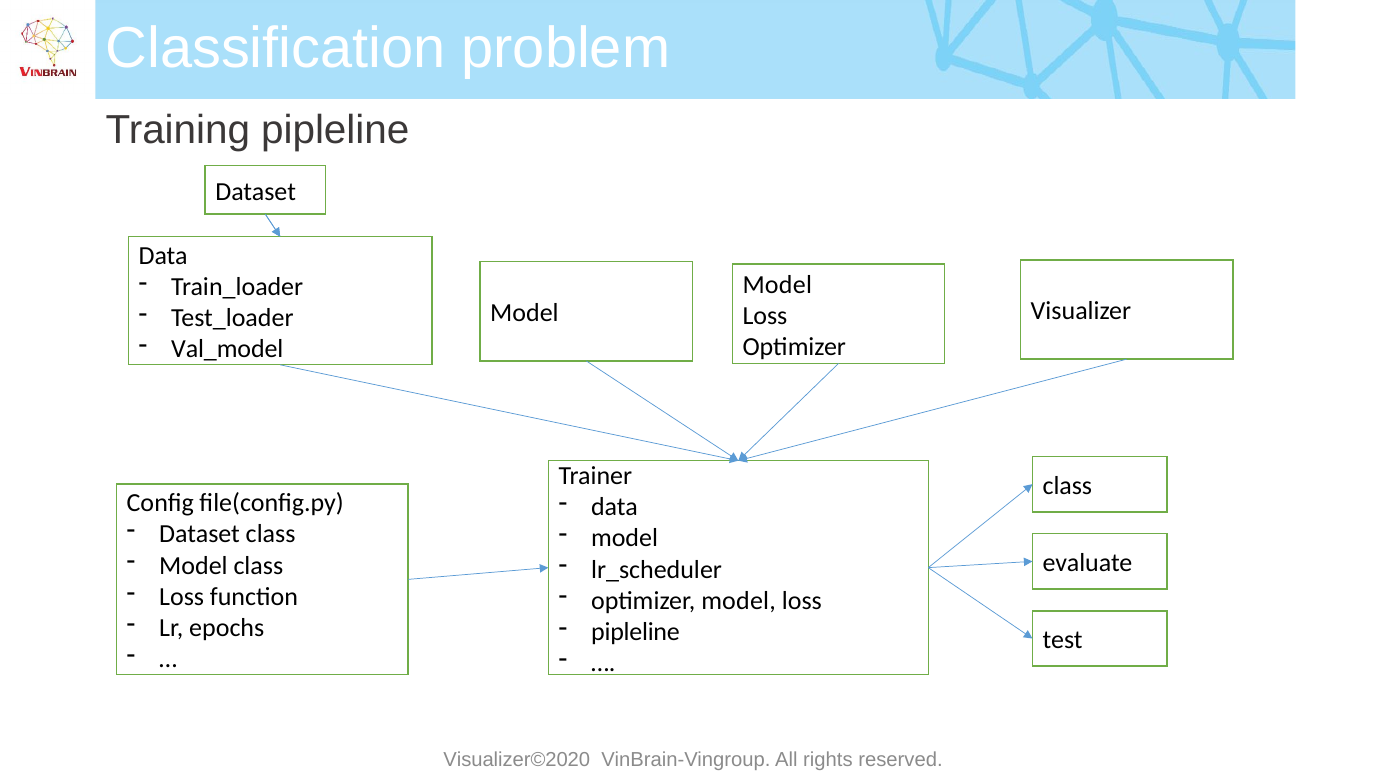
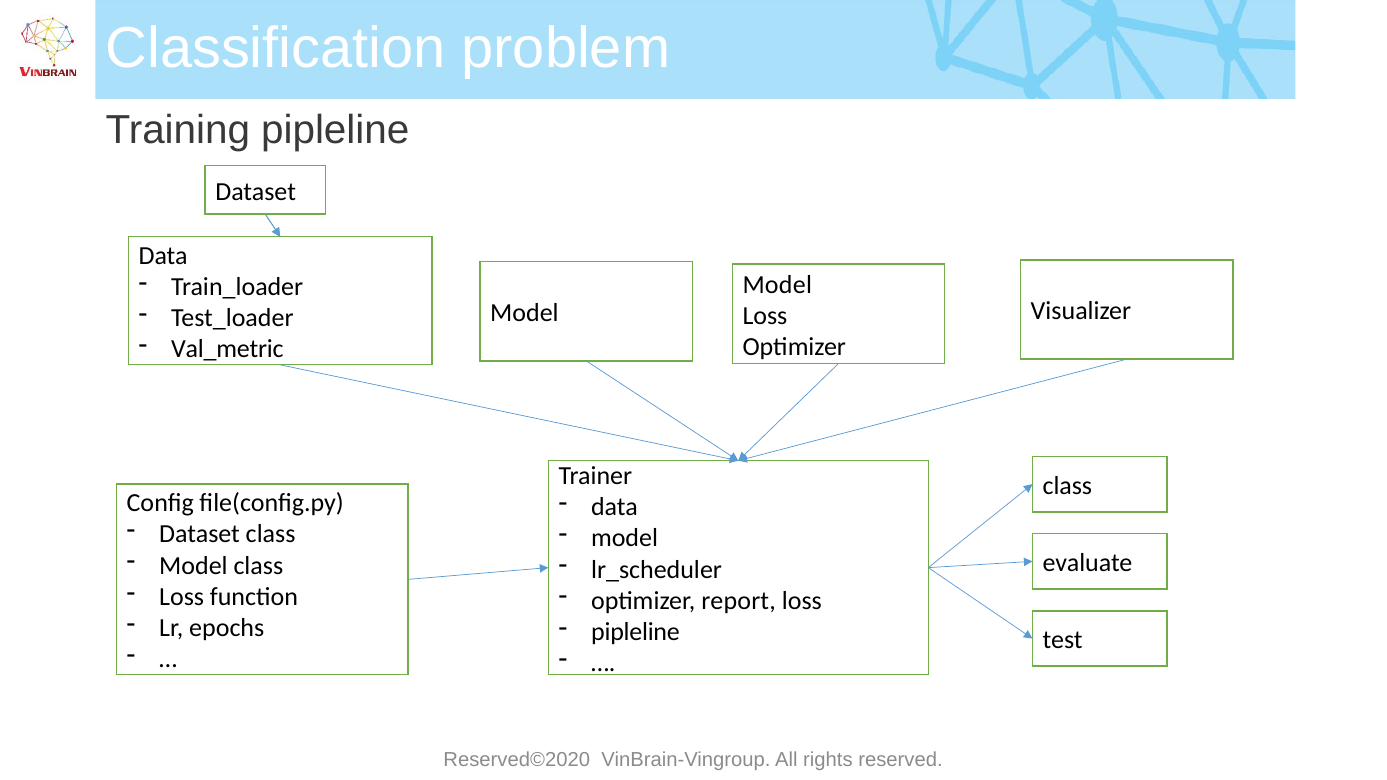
Val_model: Val_model -> Val_metric (227, 349)
optimizer model: model -> report (739, 601)
Visualizer©2020: Visualizer©2020 -> Reserved©2020 (517, 760)
